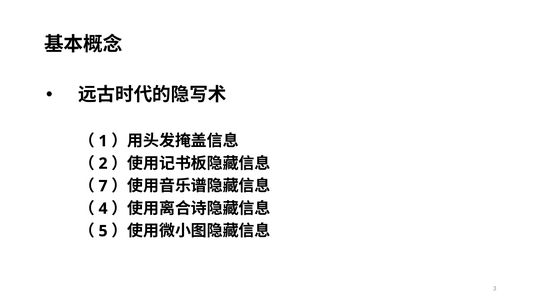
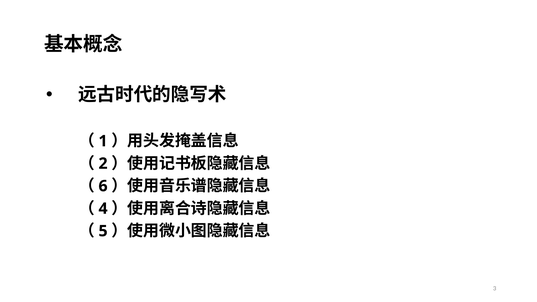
7: 7 -> 6 (103, 186)
